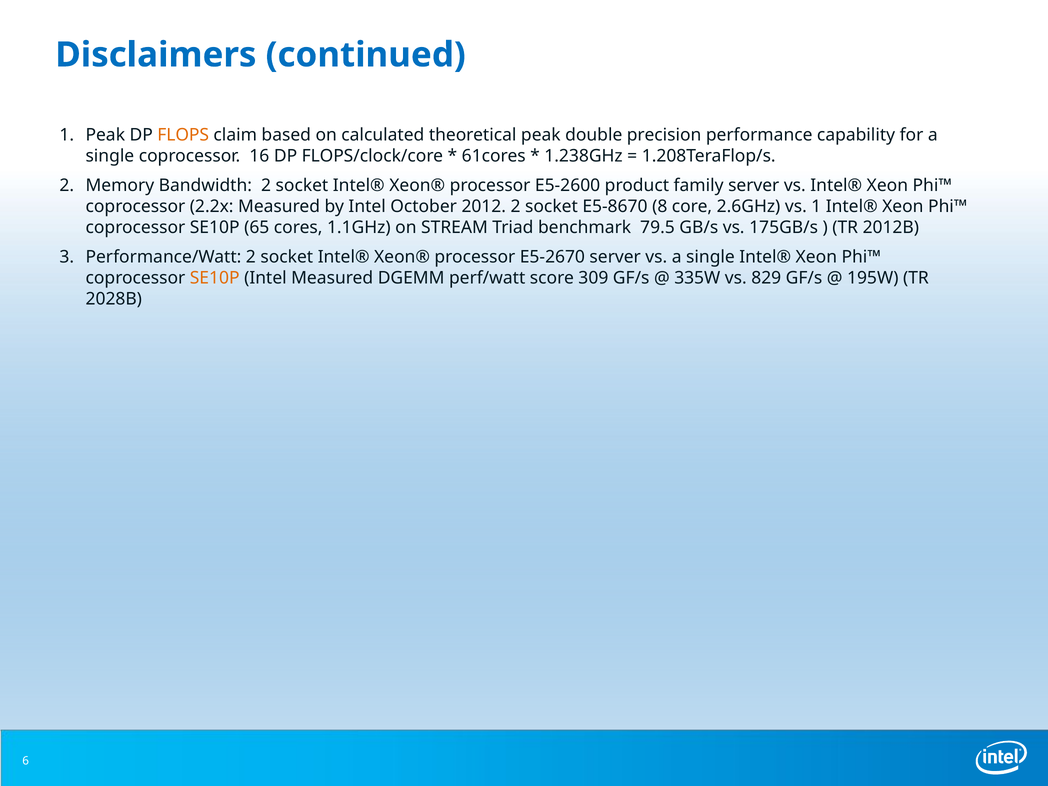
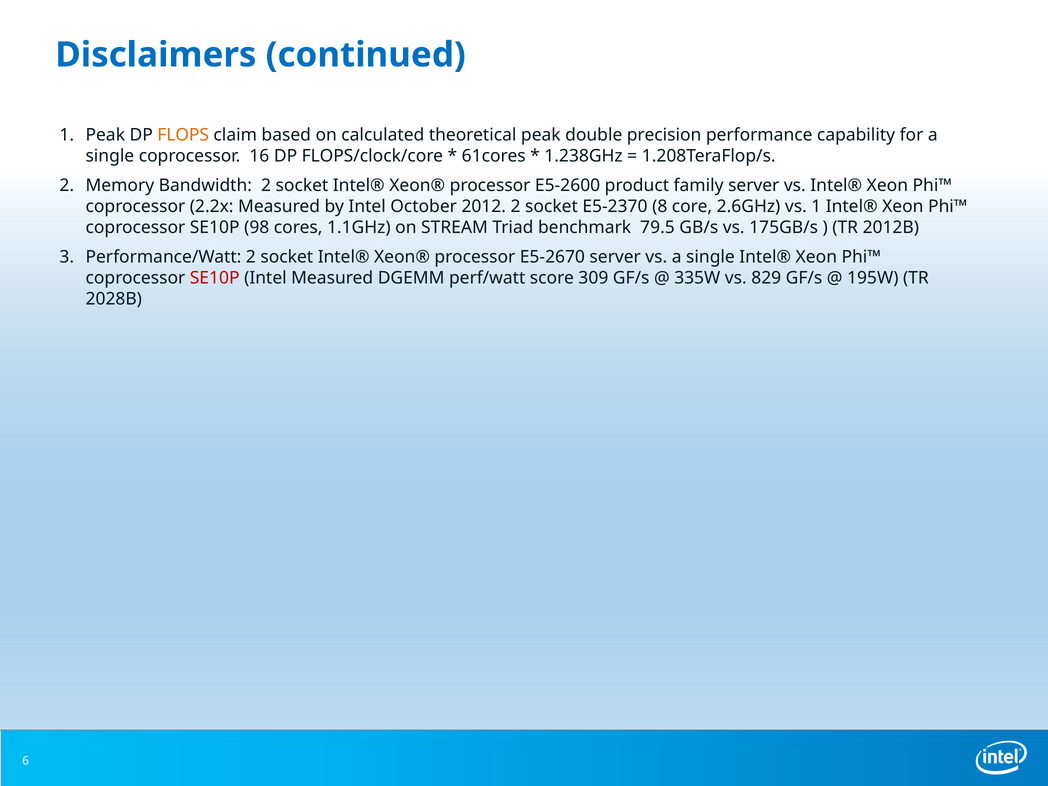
E5-8670: E5-8670 -> E5-2370 (615, 206)
65: 65 -> 98 (257, 227)
SE10P colour: orange -> red (215, 278)
